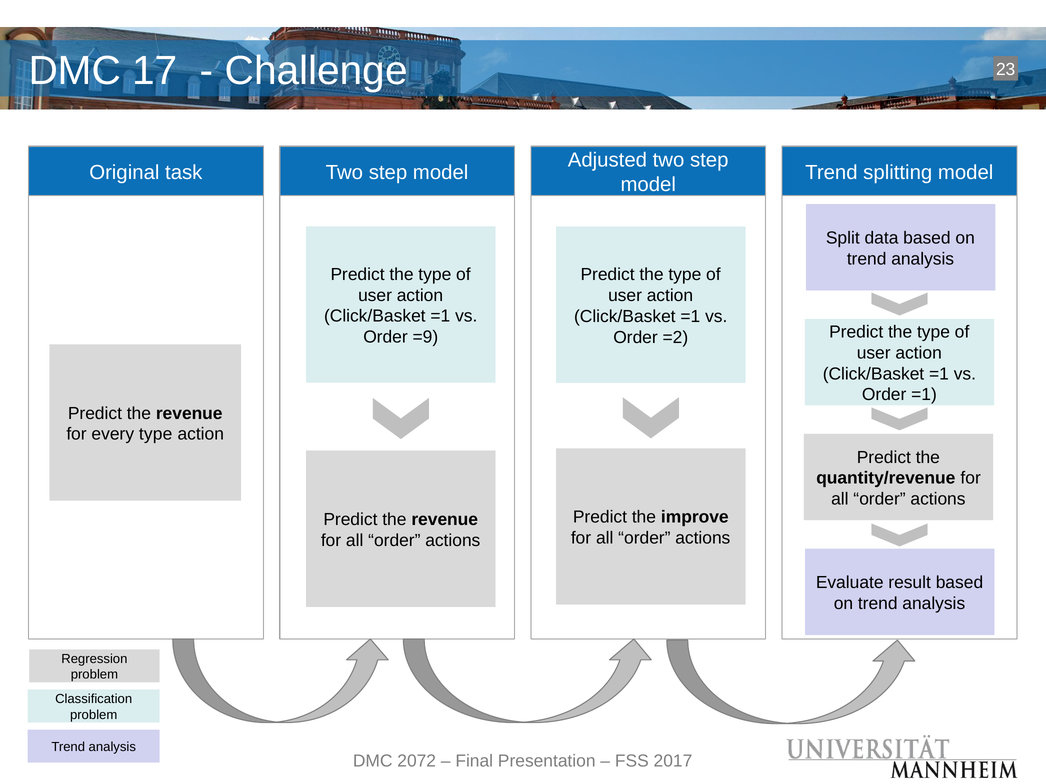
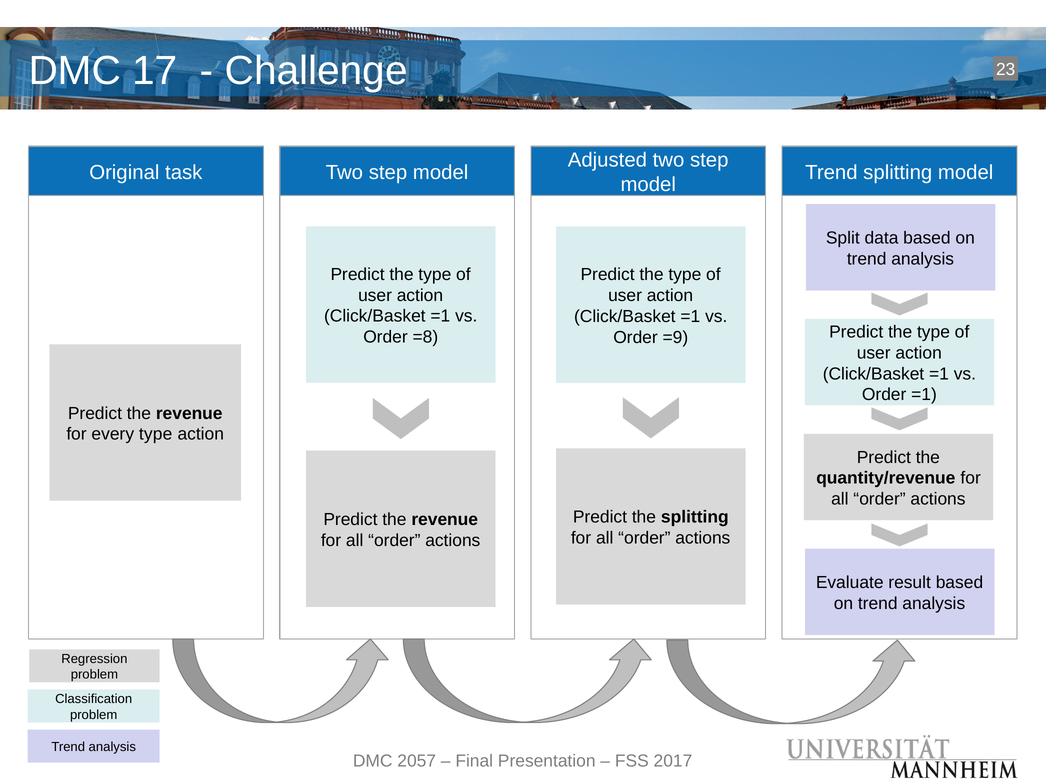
=9: =9 -> =8 (425, 337)
=2: =2 -> =9 (675, 338)
the improve: improve -> splitting (695, 518)
2072: 2072 -> 2057 (417, 762)
